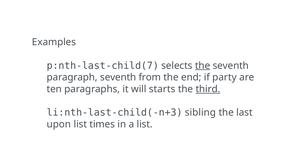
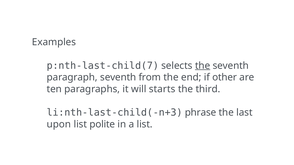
party: party -> other (225, 77)
third underline: present -> none (208, 89)
sibling: sibling -> phrase (201, 113)
times: times -> polite (102, 125)
